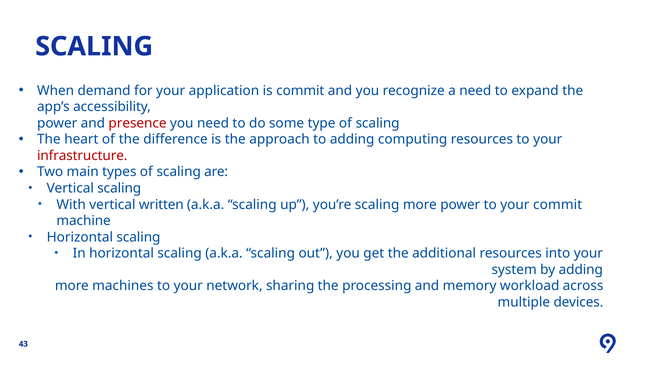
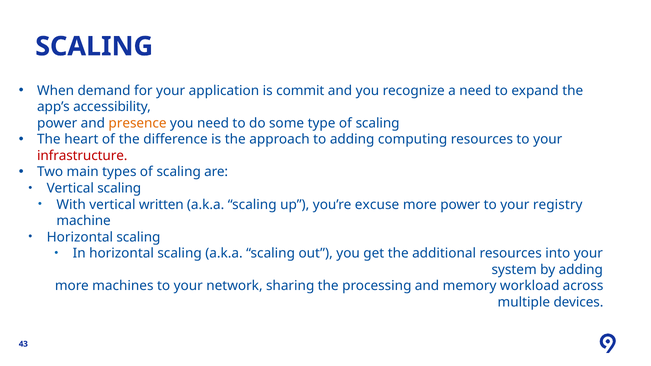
presence colour: red -> orange (138, 123)
you’re scaling: scaling -> excuse (377, 205)
your commit: commit -> registry (558, 205)
